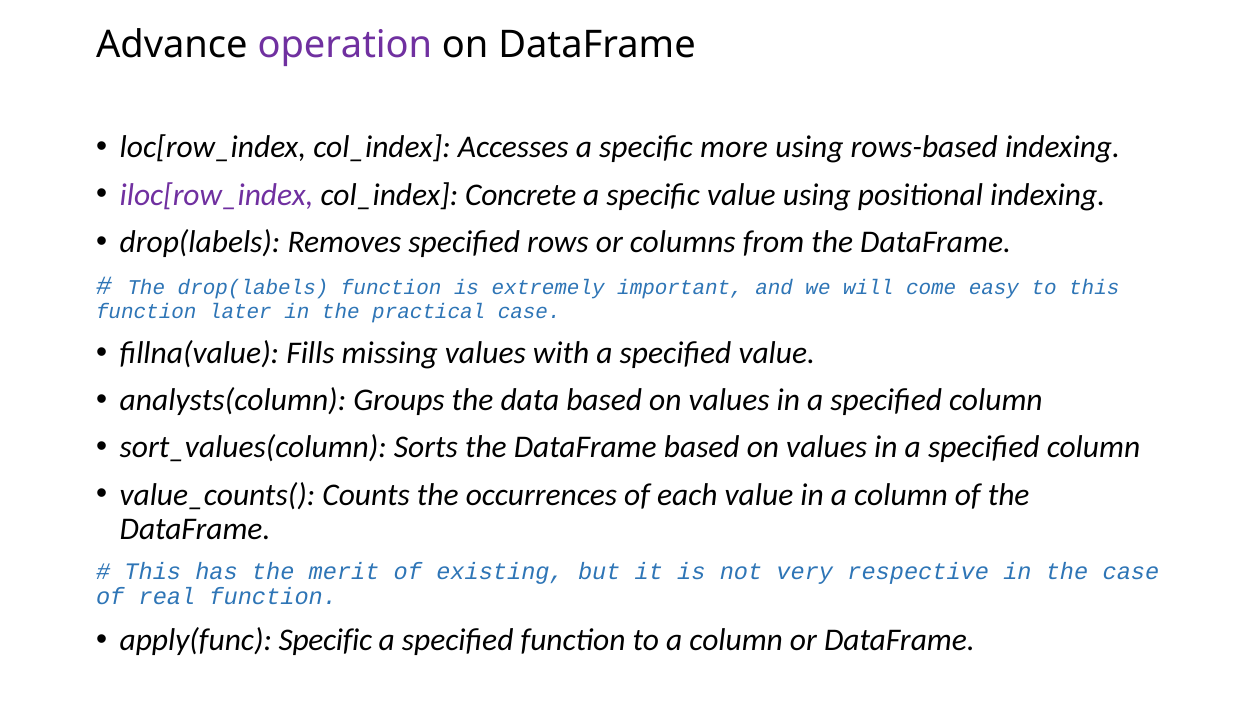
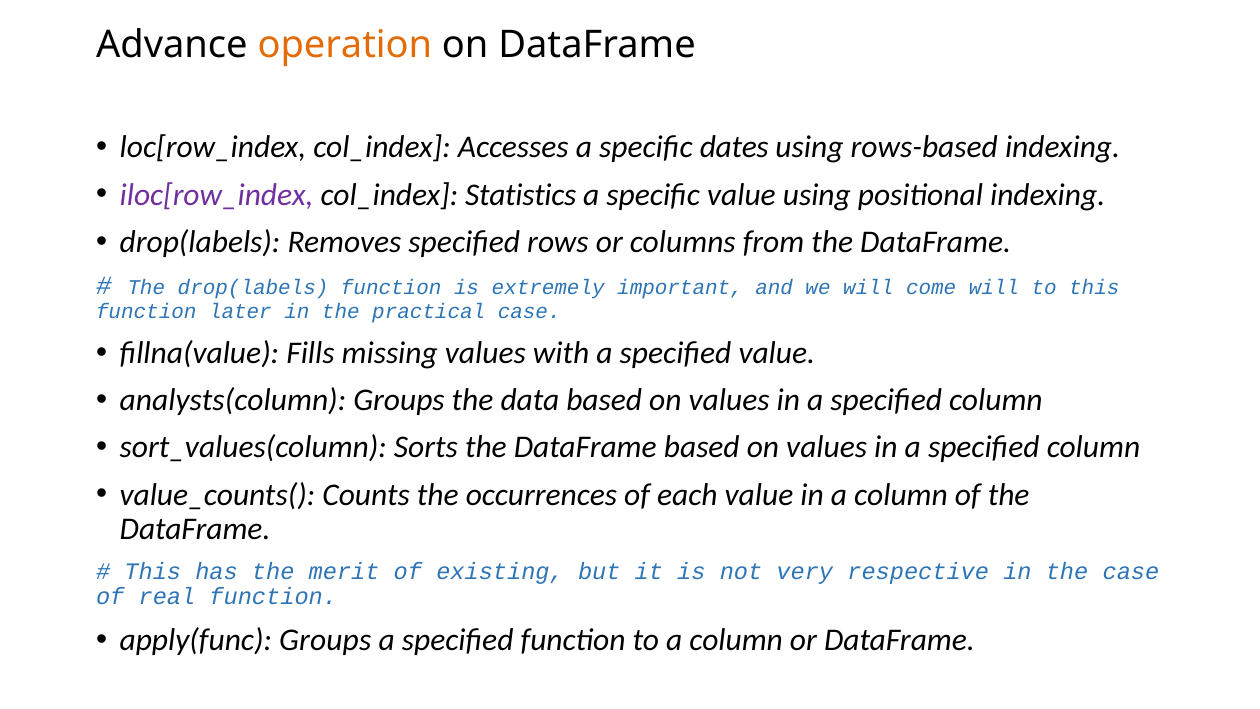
operation colour: purple -> orange (345, 45)
more: more -> dates (734, 148)
Concrete: Concrete -> Statistics (521, 195)
come easy: easy -> will (994, 288)
apply(func Specific: Specific -> Groups (325, 640)
